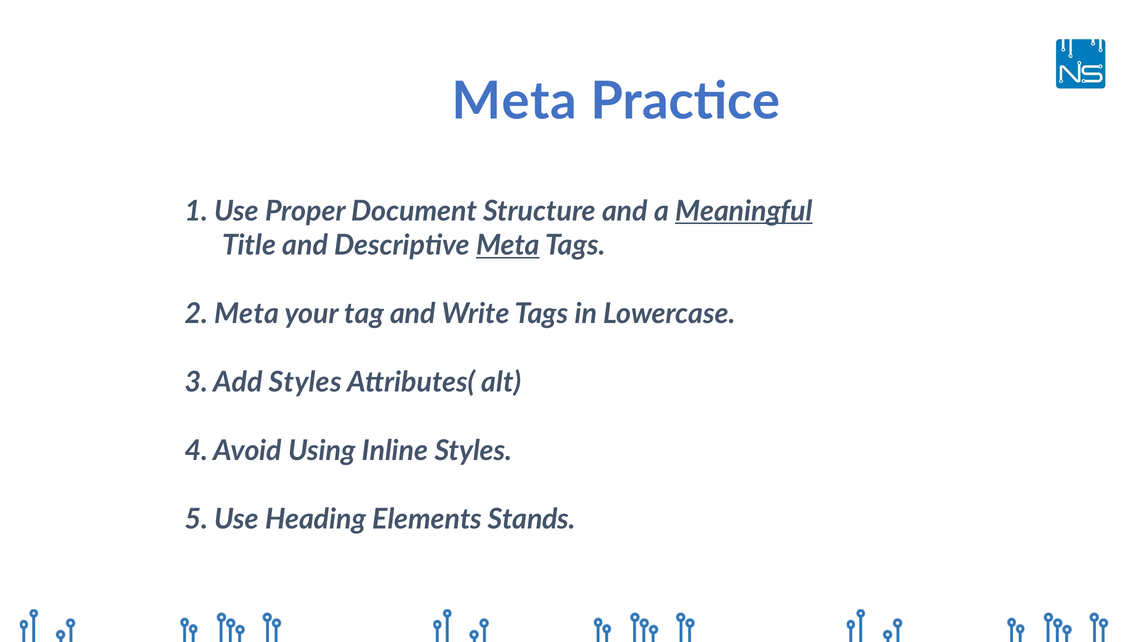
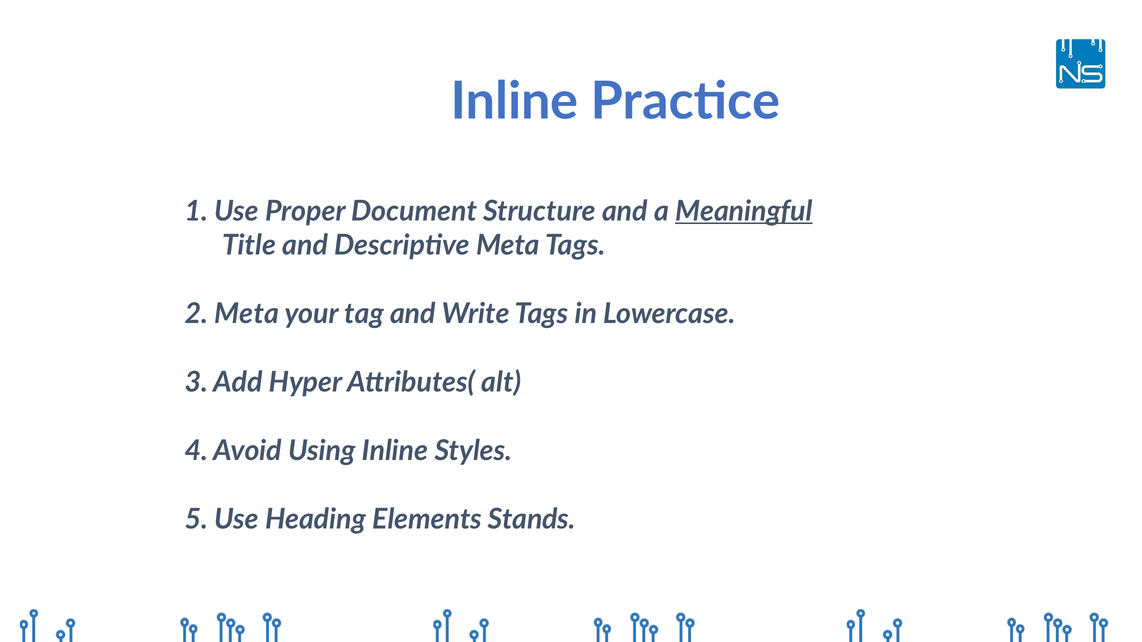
Meta: Meta -> Inline (515, 102)
Meta underline: present -> none (508, 245)
Add Styles: Styles -> Hyper (305, 383)
